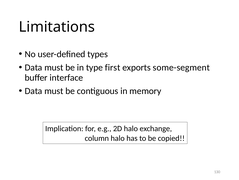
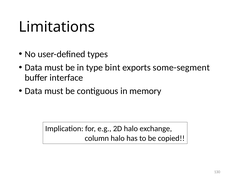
first: first -> bint (113, 67)
